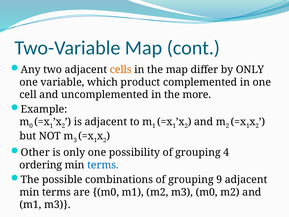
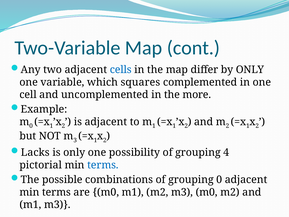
cells colour: orange -> blue (121, 70)
product: product -> squares (140, 82)
Other: Other -> Lacks (35, 152)
ordering: ordering -> pictorial (41, 165)
grouping 9: 9 -> 0 (219, 179)
